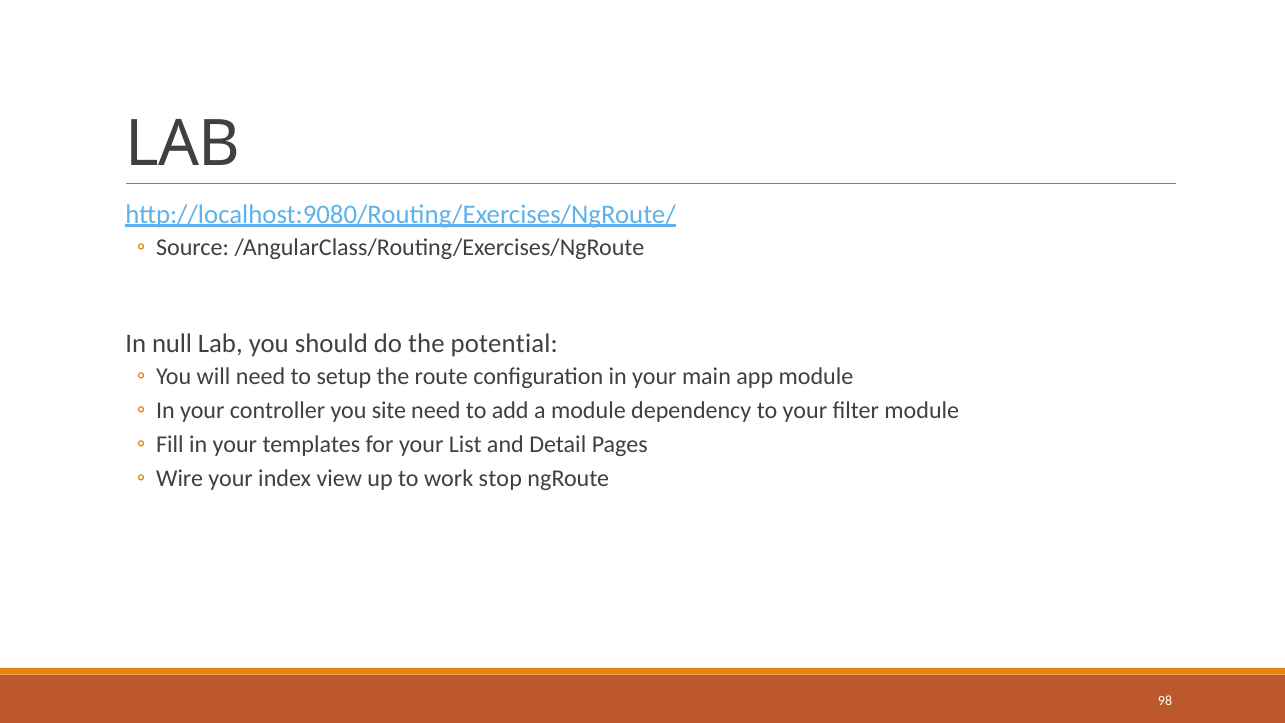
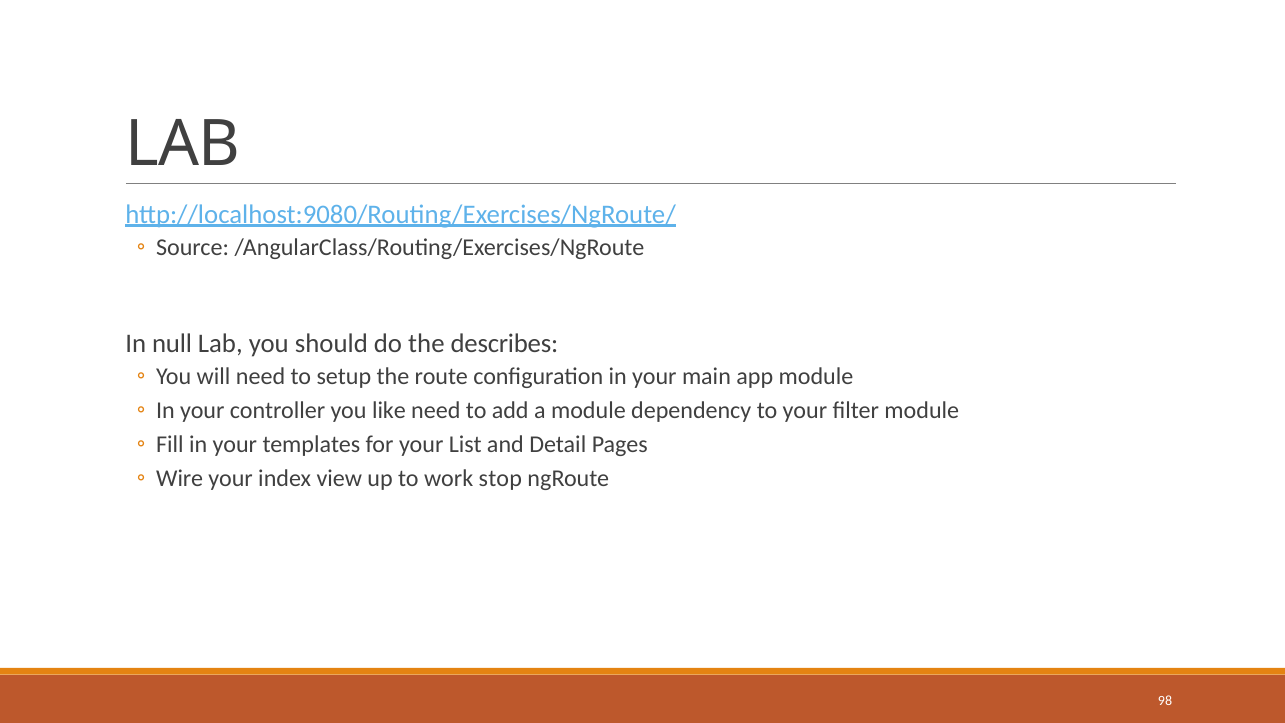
potential: potential -> describes (504, 344)
site: site -> like (389, 411)
